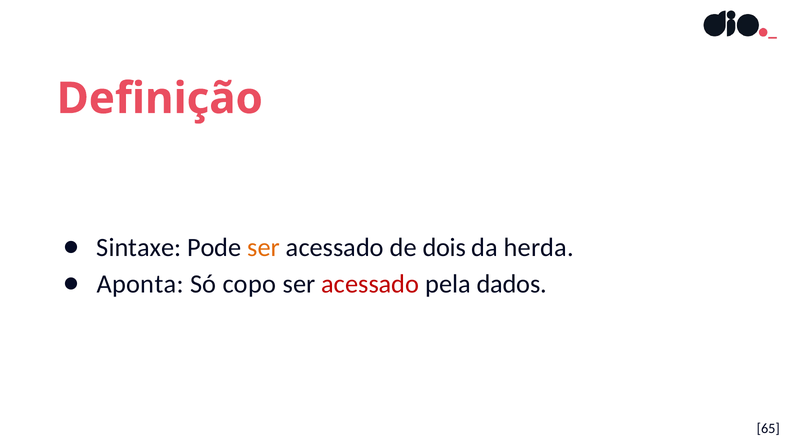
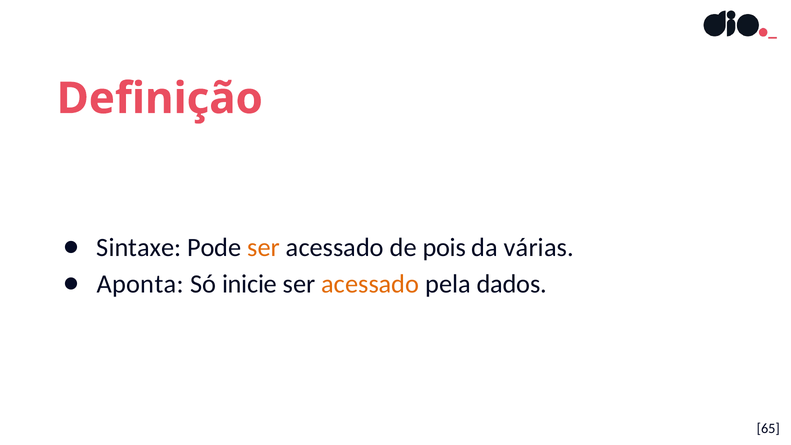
dois: dois -> pois (444, 247)
herda: herda -> várias (539, 247)
copo: copo -> inicie (250, 284)
acessado colour: red -> orange (370, 284)
